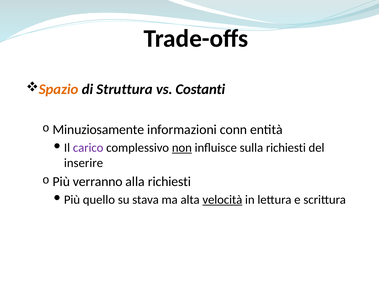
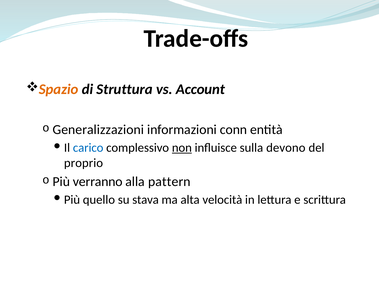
Costanti: Costanti -> Account (200, 89)
Minuziosamente: Minuziosamente -> Generalizzazioni (98, 130)
carico colour: purple -> blue (88, 148)
sulla richiesti: richiesti -> devono (286, 148)
inserire: inserire -> proprio (83, 163)
alla richiesti: richiesti -> pattern (169, 182)
velocità underline: present -> none (222, 200)
